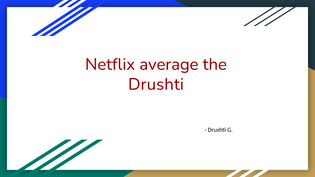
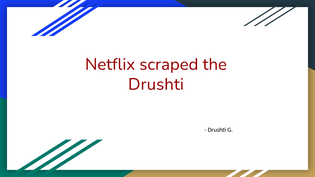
average: average -> scraped (169, 64)
